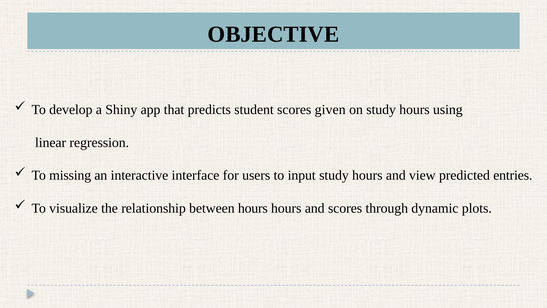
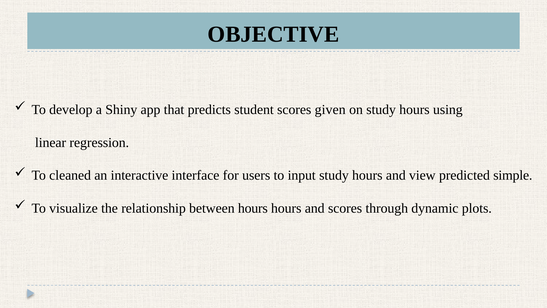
missing: missing -> cleaned (70, 175)
entries: entries -> simple (513, 175)
